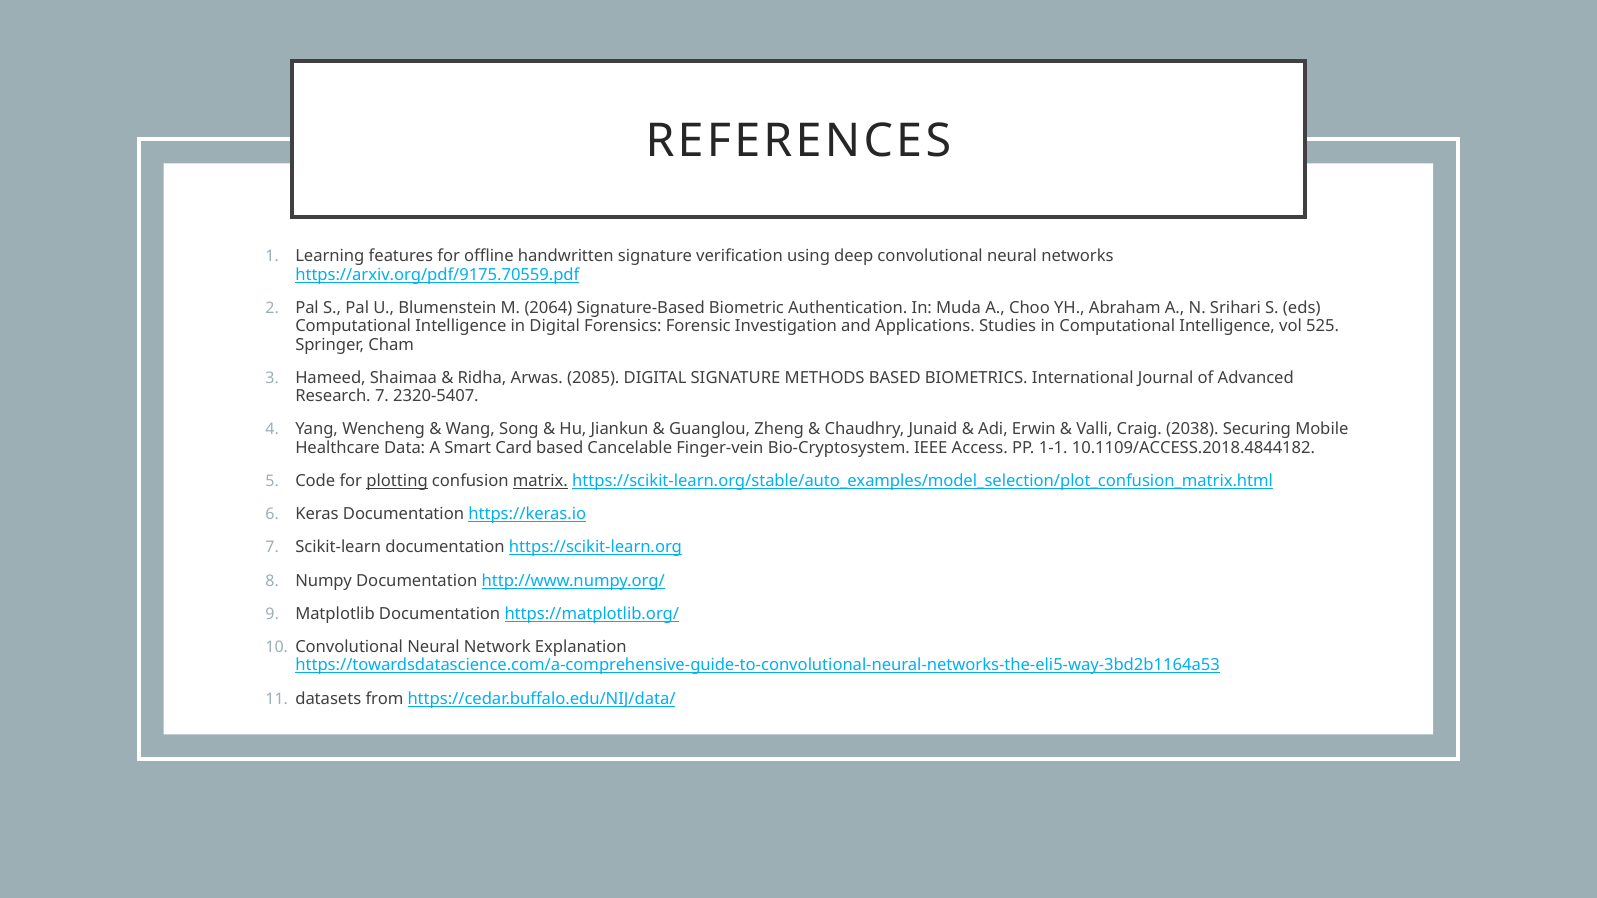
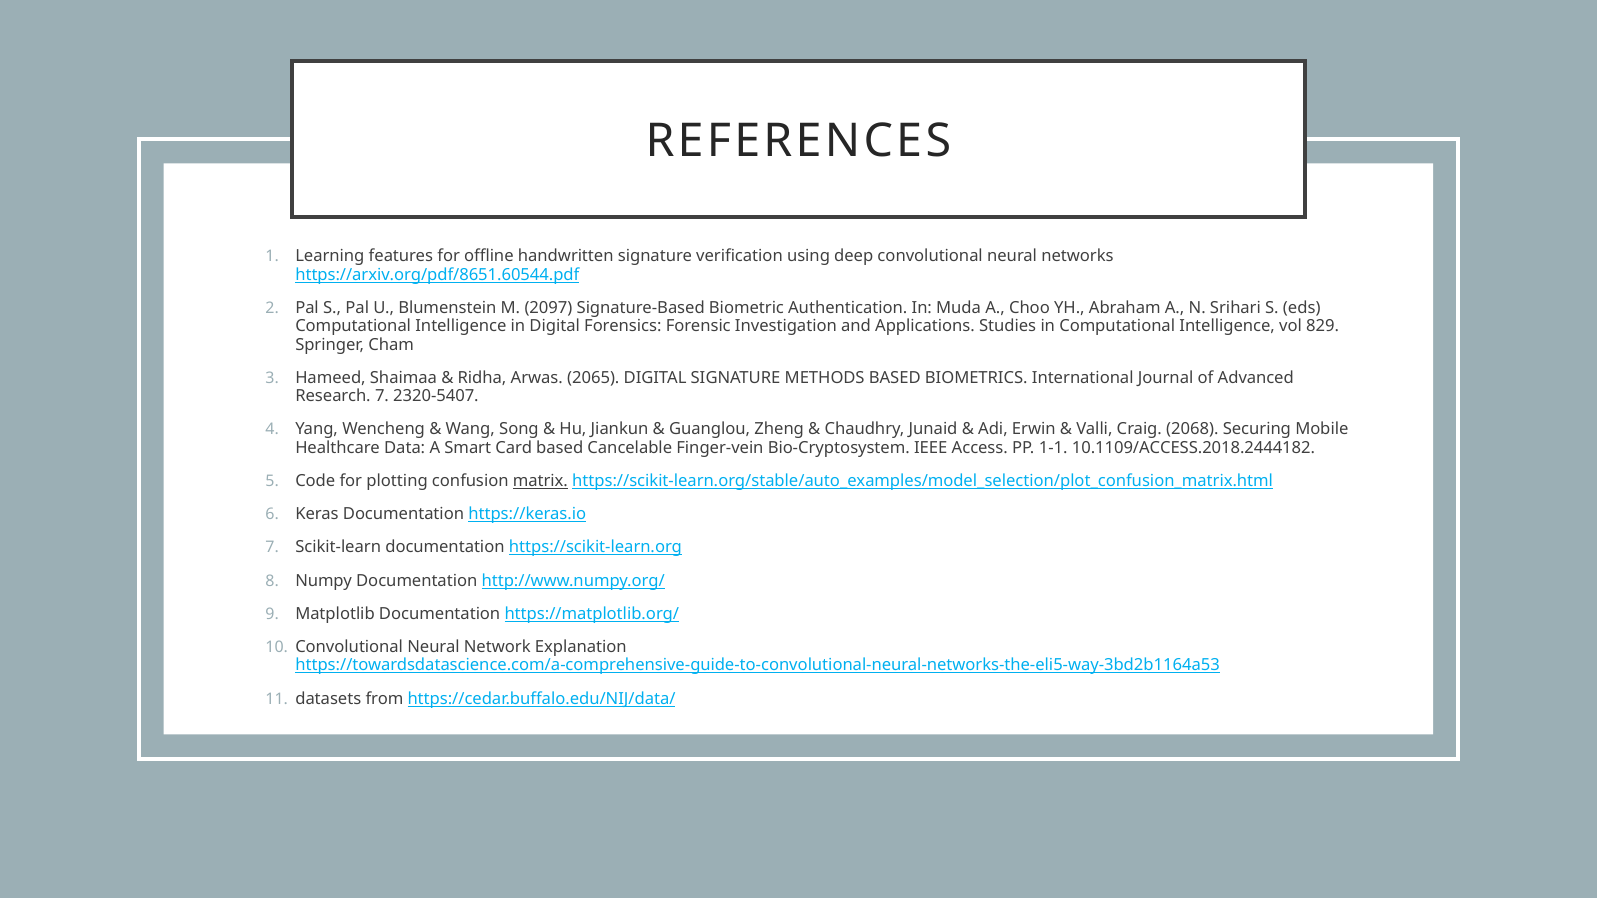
https://arxiv.org/pdf/9175.70559.pdf: https://arxiv.org/pdf/9175.70559.pdf -> https://arxiv.org/pdf/8651.60544.pdf (437, 275)
2064: 2064 -> 2097 (548, 308)
525: 525 -> 829 (1323, 326)
2085: 2085 -> 2065 (593, 378)
2038: 2038 -> 2068 (1192, 430)
10.1109/ACCESS.2018.4844182: 10.1109/ACCESS.2018.4844182 -> 10.1109/ACCESS.2018.2444182 (1193, 448)
plotting underline: present -> none (397, 481)
